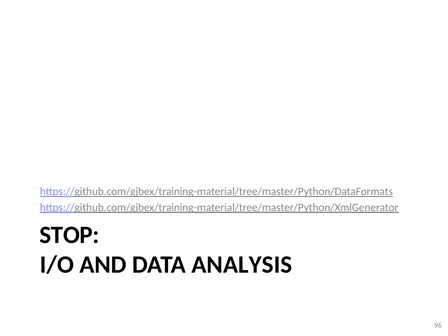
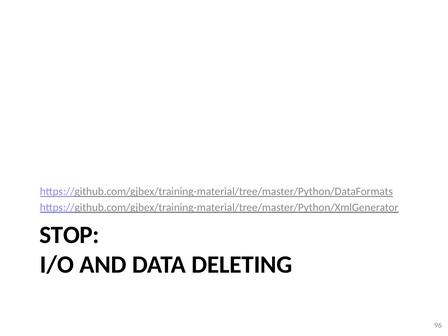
ANALYSIS: ANALYSIS -> DELETING (242, 265)
